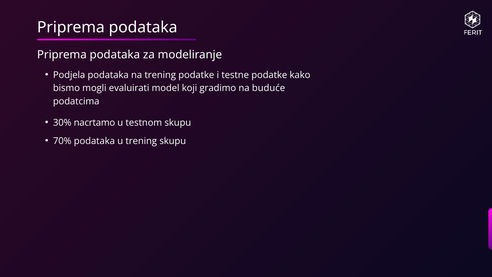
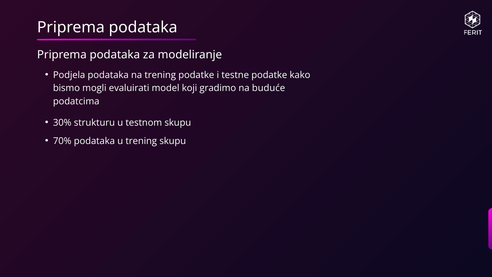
nacrtamo: nacrtamo -> strukturu (94, 123)
